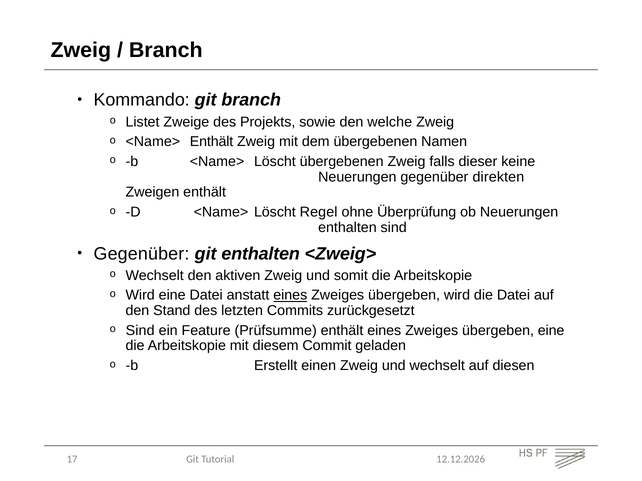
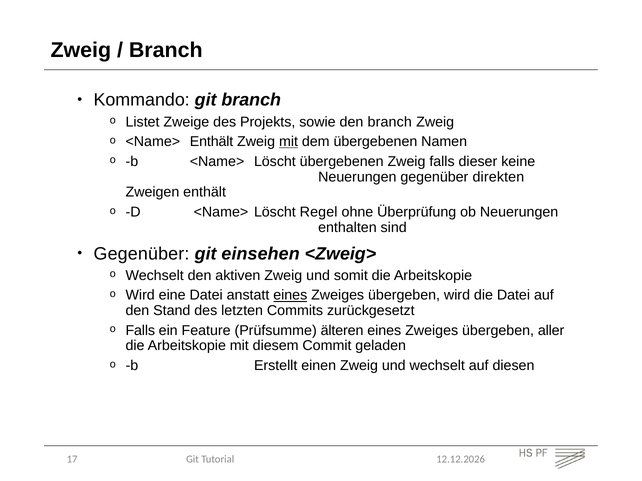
den welche: welche -> branch (390, 122)
mit underline: none -> present (288, 142)
git enthalten: enthalten -> einsehen (261, 254)
Sind: Sind -> Falls (140, 331)
Prüfsumme enthält: enthält -> älteren (342, 331)
übergeben eine: eine -> aller (551, 331)
